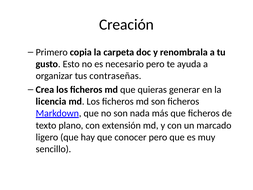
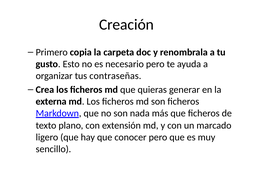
licencia: licencia -> externa (51, 101)
